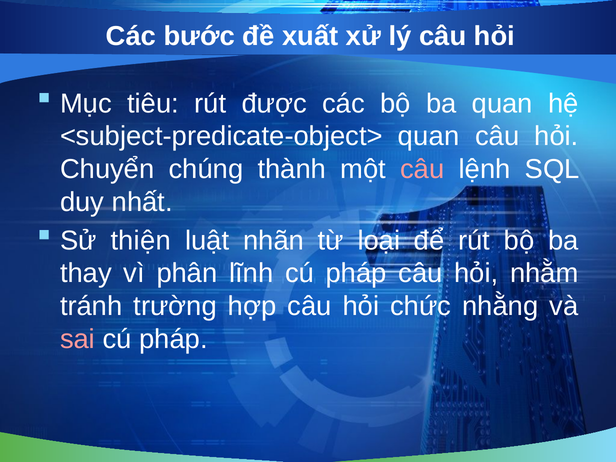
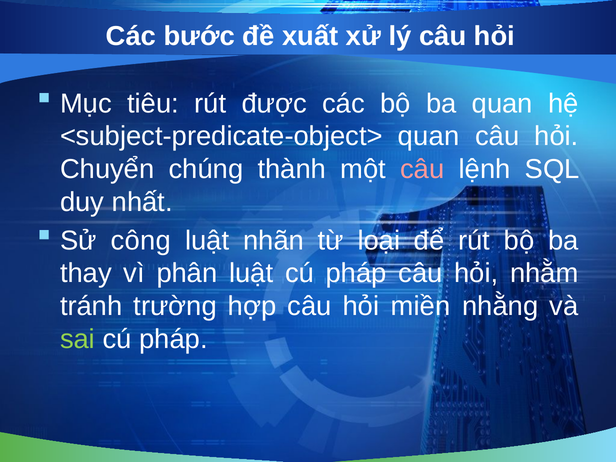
thiện: thiện -> công (141, 240)
phân lĩnh: lĩnh -> luật (251, 273)
chức: chức -> miền (421, 306)
sai colour: pink -> light green (78, 339)
